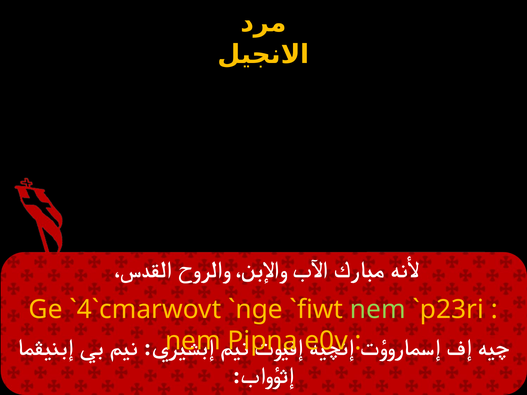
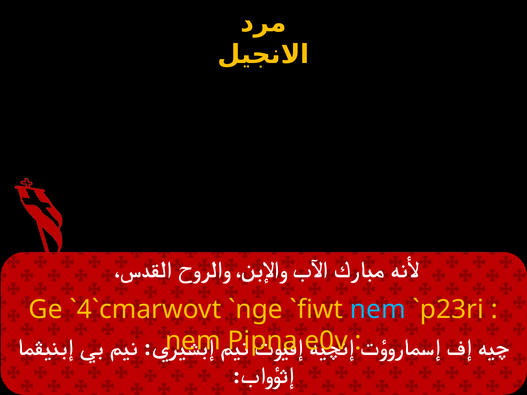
nem colour: light green -> light blue (378, 310)
